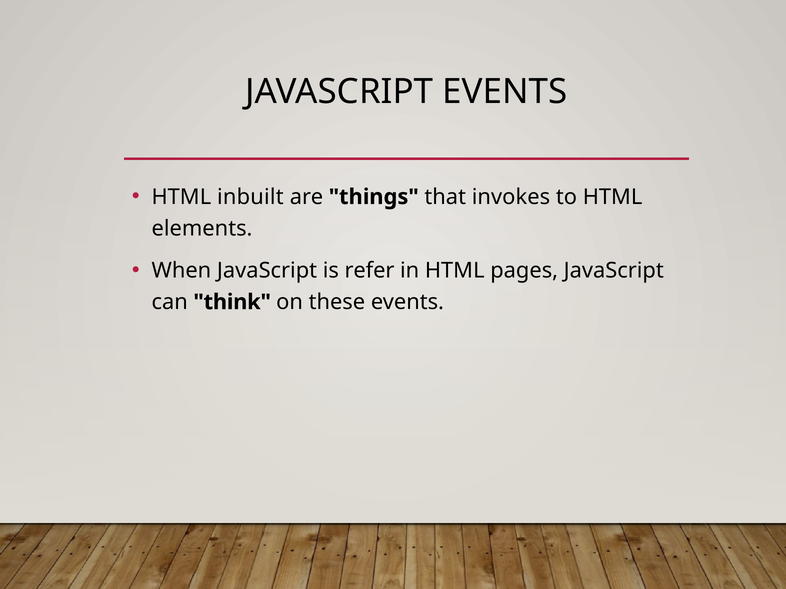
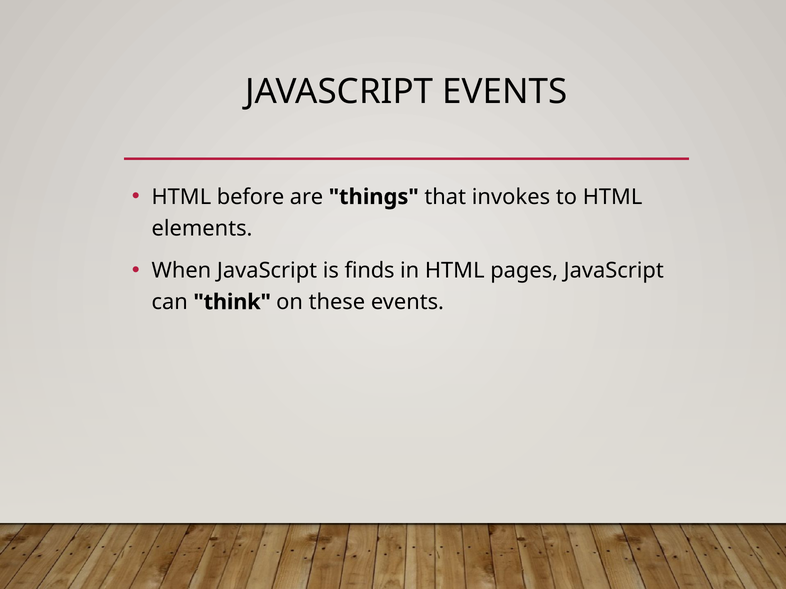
inbuilt: inbuilt -> before (251, 197)
refer: refer -> finds (370, 271)
